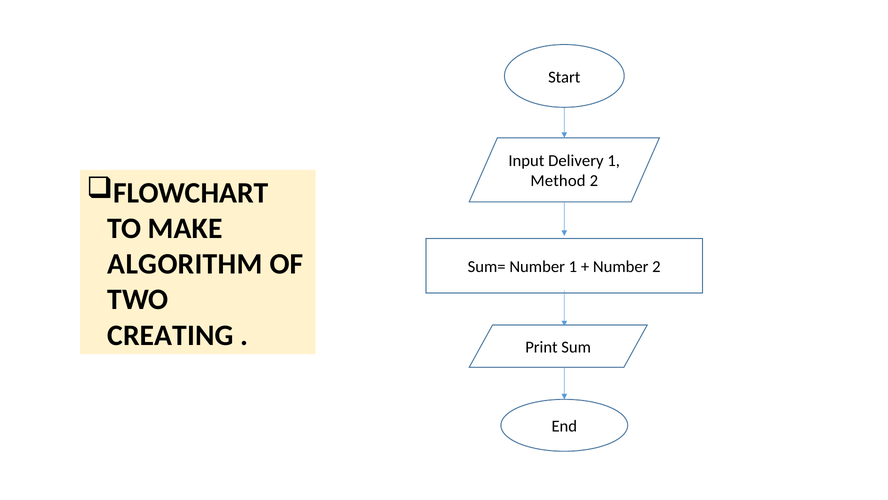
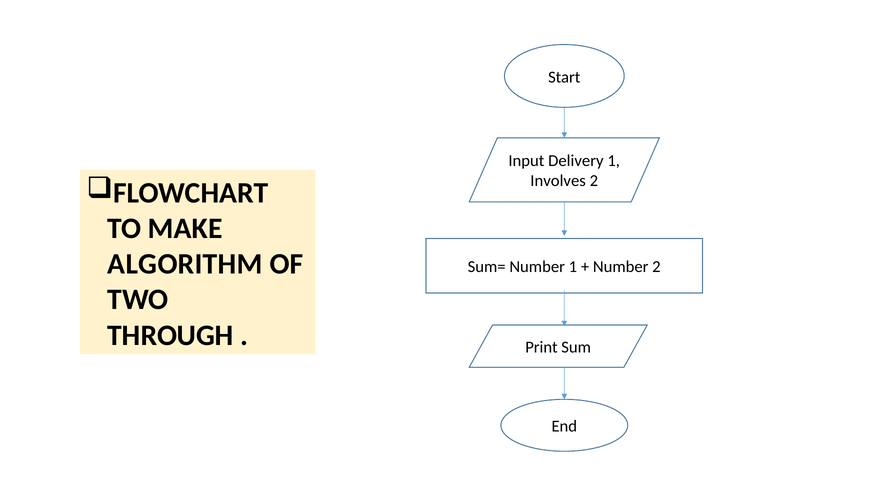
Method: Method -> Involves (558, 181)
CREATING: CREATING -> THROUGH (170, 335)
